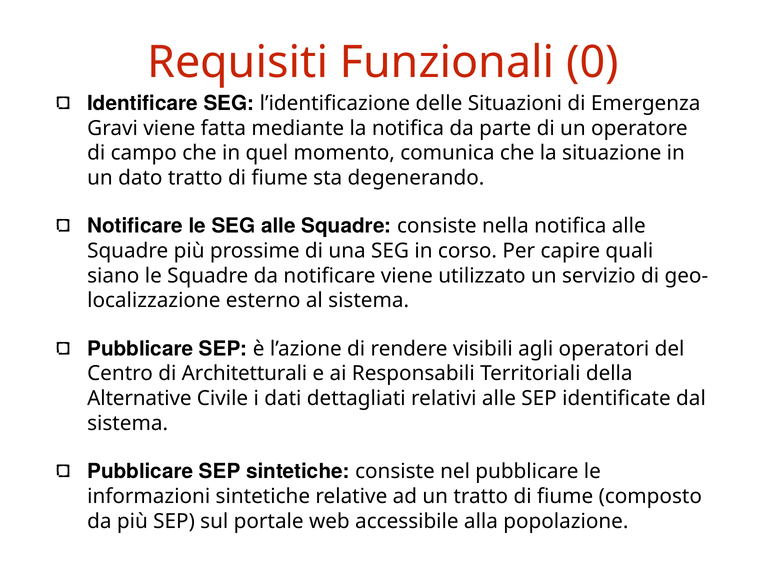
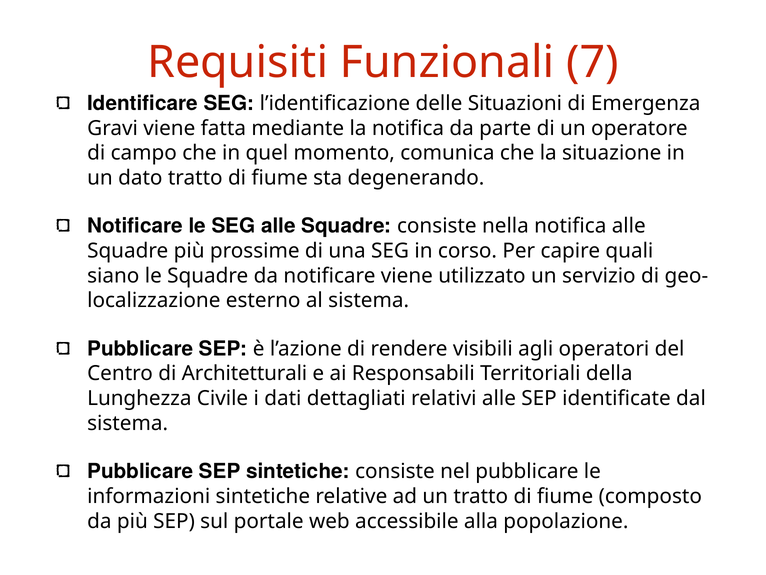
0: 0 -> 7 (592, 62)
Alternative: Alternative -> Lunghezza (139, 398)
